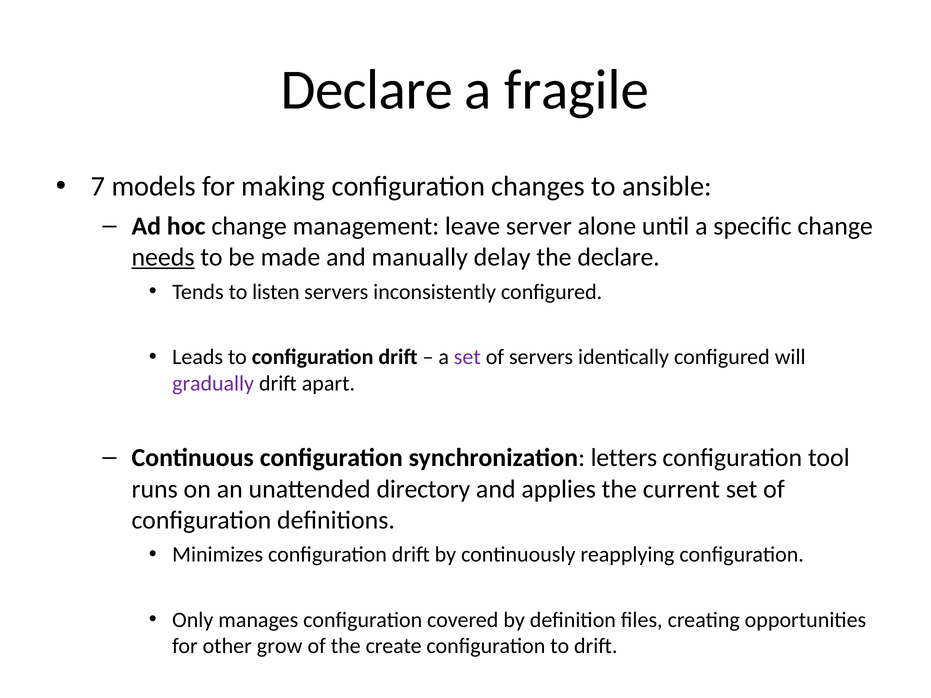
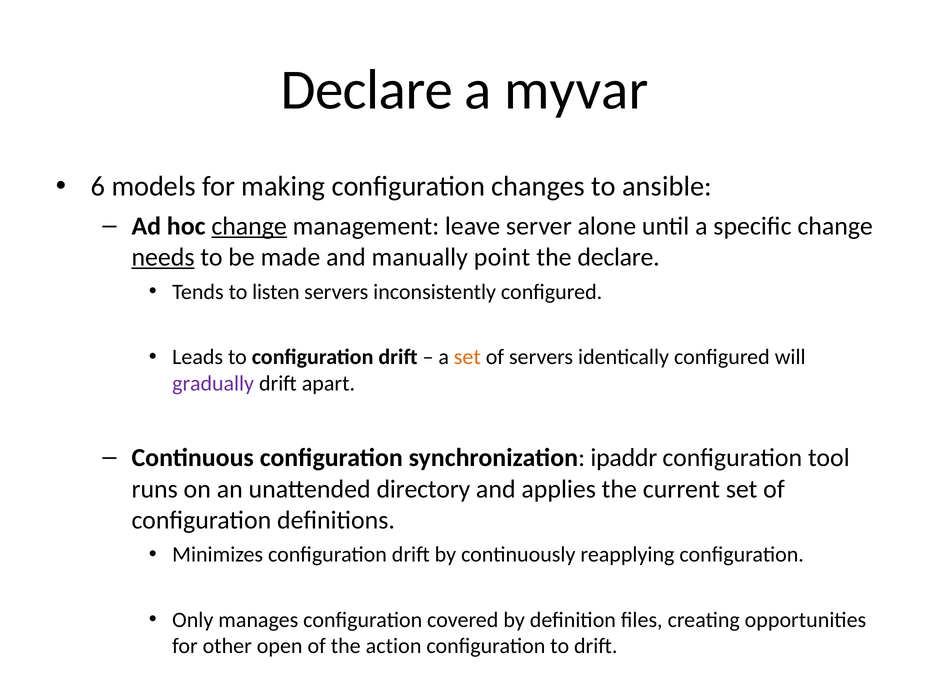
fragile: fragile -> myvar (576, 90)
7: 7 -> 6 (98, 187)
change underline: none -> present (249, 226)
delay: delay -> point (502, 257)
set colour: purple -> orange (467, 357)
letters: letters -> ipaddr (624, 458)
grow: grow -> open (280, 646)
create: create -> action (394, 646)
